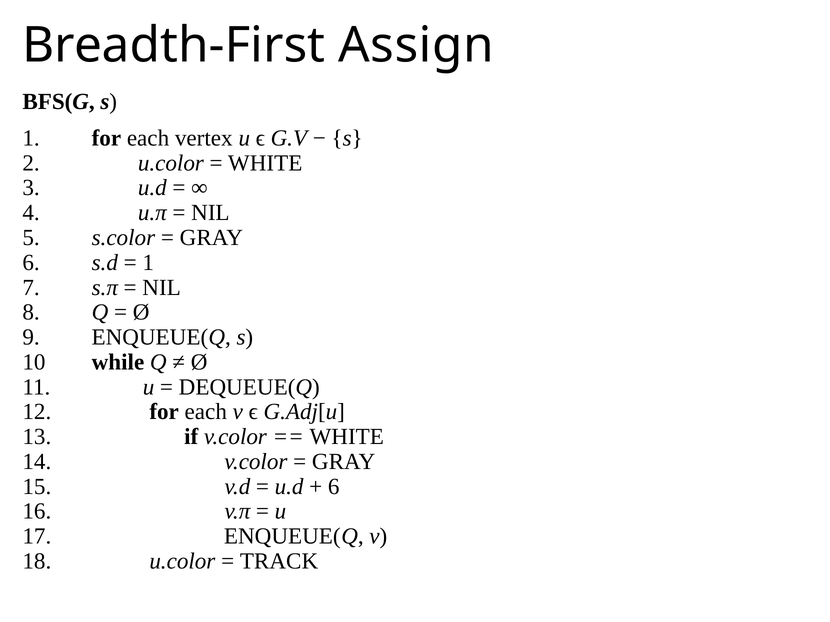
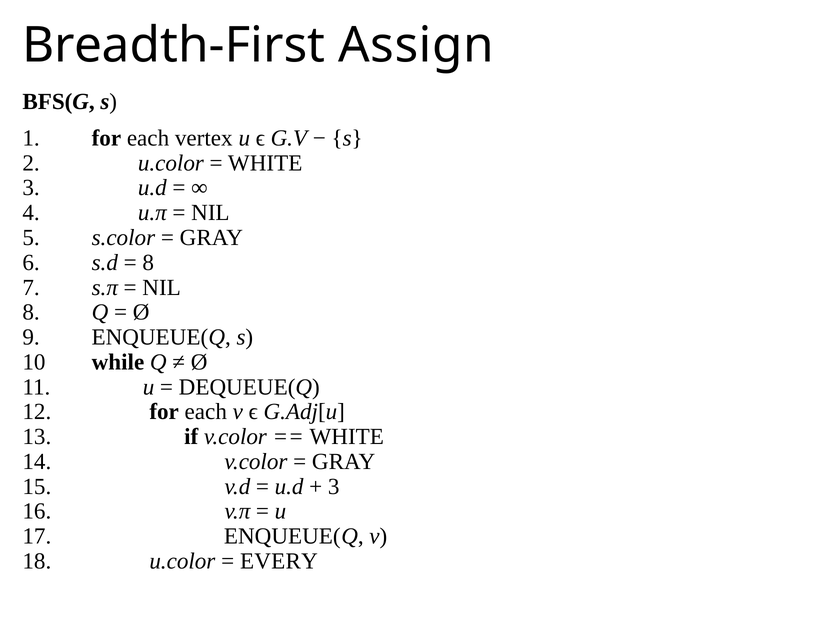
1: 1 -> 8 (148, 263)
6: 6 -> 3 (334, 487)
TRACK: TRACK -> EVERY (279, 562)
